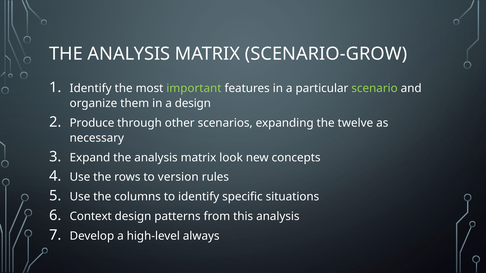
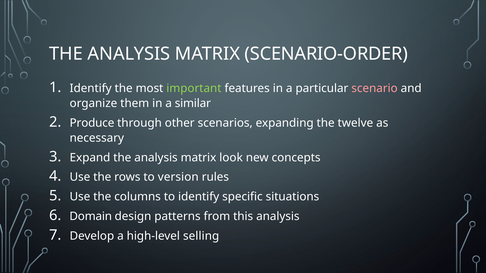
SCENARIO-GROW: SCENARIO-GROW -> SCENARIO-ORDER (326, 54)
scenario colour: light green -> pink (375, 88)
a design: design -> similar (193, 103)
Context: Context -> Domain (91, 217)
always: always -> selling (201, 236)
